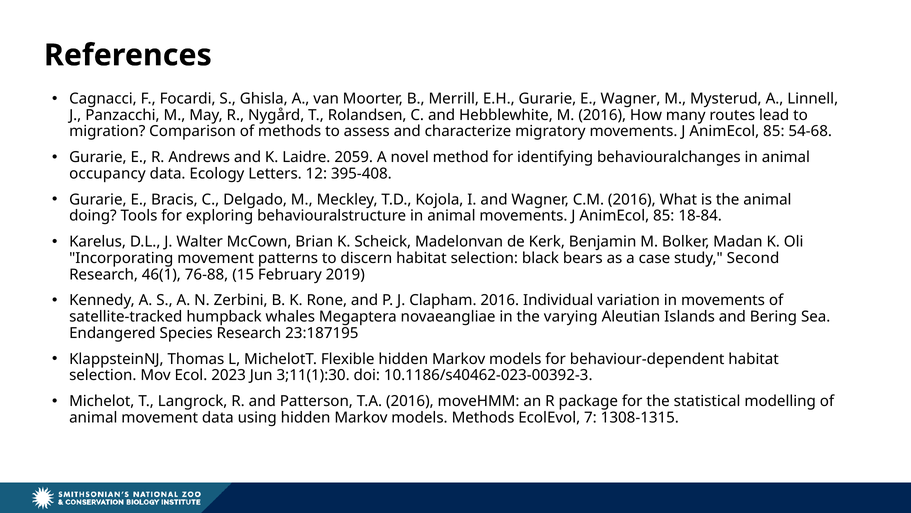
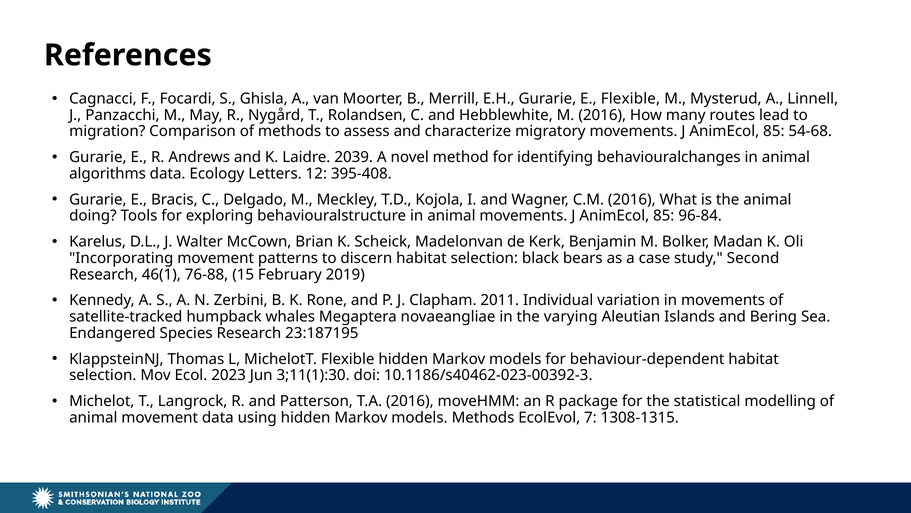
E Wagner: Wagner -> Flexible (630, 99)
2059: 2059 -> 2039 (354, 157)
occupancy: occupancy -> algorithms (108, 173)
18-84: 18-84 -> 96-84 (700, 216)
Clapham 2016: 2016 -> 2011 (500, 300)
